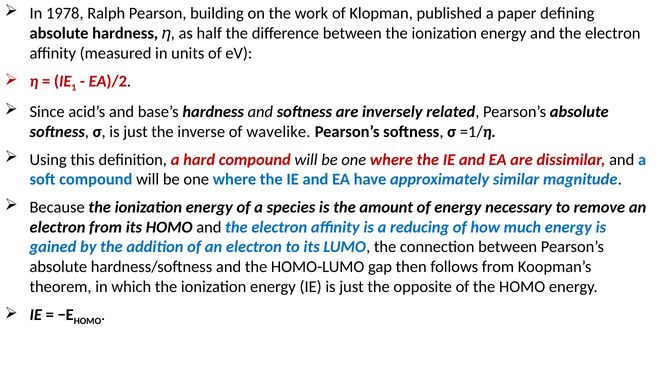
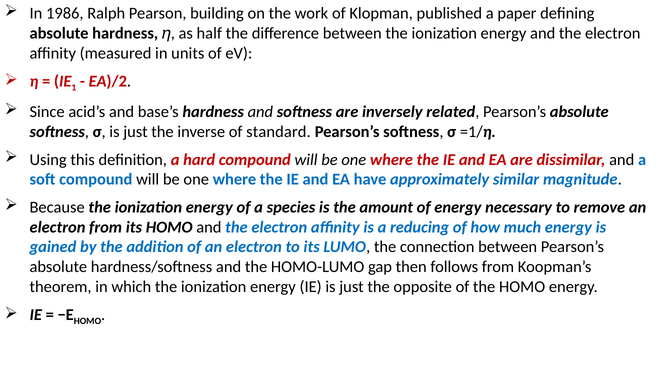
1978: 1978 -> 1986 (65, 13)
wavelike: wavelike -> standard (278, 132)
